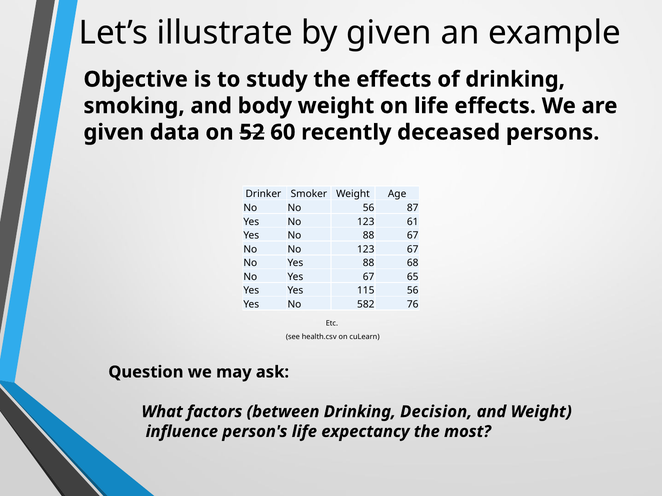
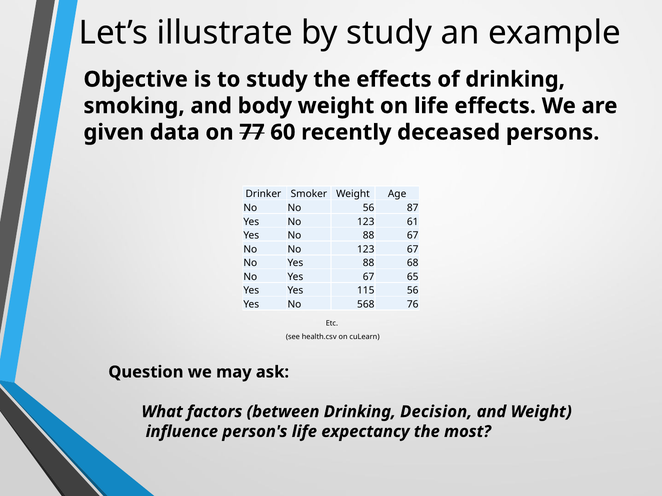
by given: given -> study (389, 33)
52: 52 -> 77 (252, 132)
582: 582 -> 568 (366, 305)
